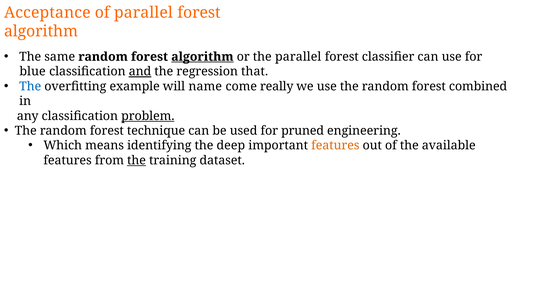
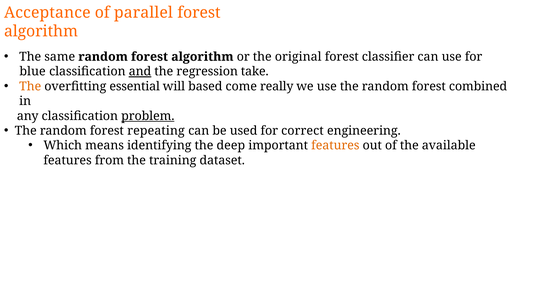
algorithm underline: present -> none (202, 57)
the parallel: parallel -> original (298, 57)
that: that -> take (255, 72)
The colour: blue -> orange (30, 86)
example: example -> essential (135, 86)
name: name -> based (205, 86)
technique: technique -> repeating (156, 131)
pruned: pruned -> correct (302, 131)
the underline: present -> none (137, 160)
